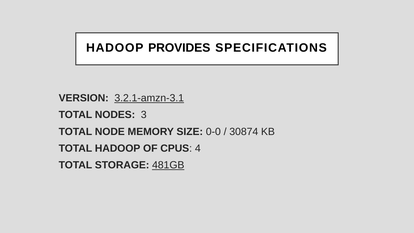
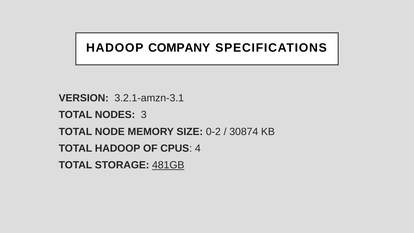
PROVIDES: PROVIDES -> COMPANY (179, 48)
3.2.1-amzn-3.1 underline: present -> none (149, 98)
0-0: 0-0 -> 0-2 (213, 132)
